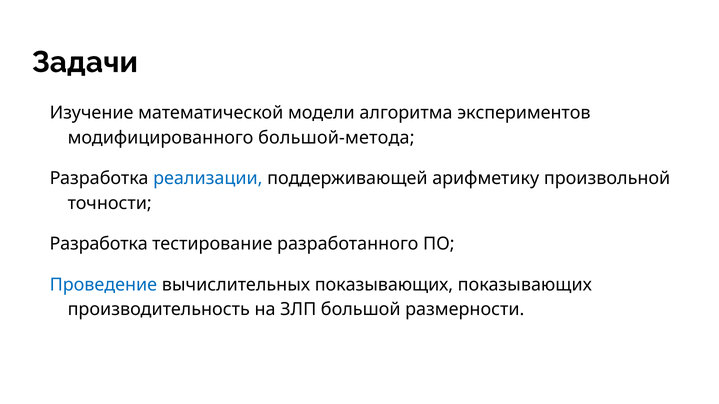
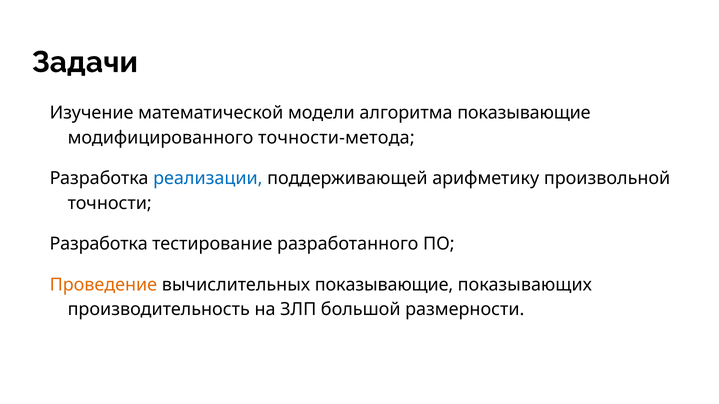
алгоритма экспериментов: экспериментов -> показывающие (524, 113)
большой-метода: большой-метода -> точности-метода (336, 138)
Проведение colour: blue -> orange (103, 285)
вычислительных показывающих: показывающих -> показывающие (384, 285)
